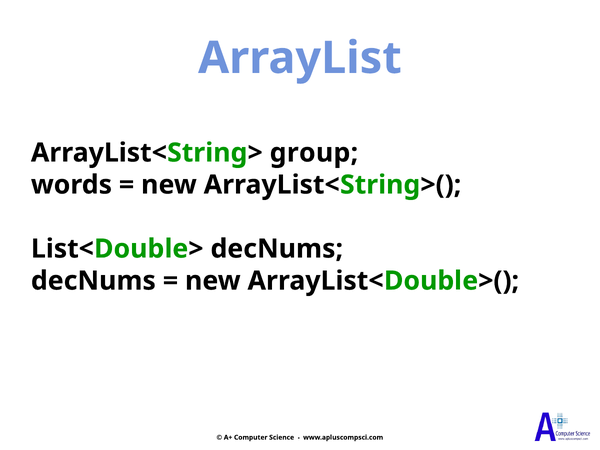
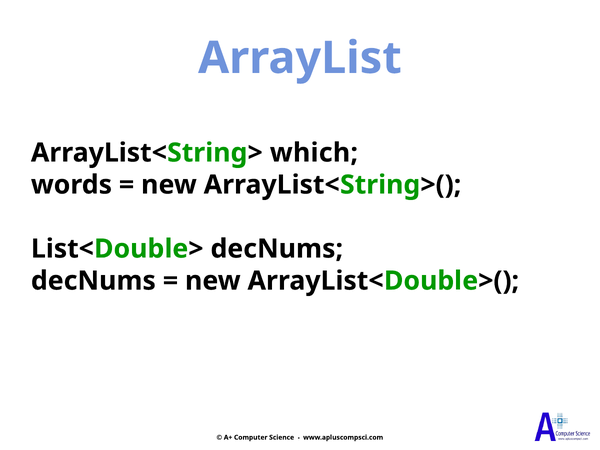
group: group -> which (314, 153)
